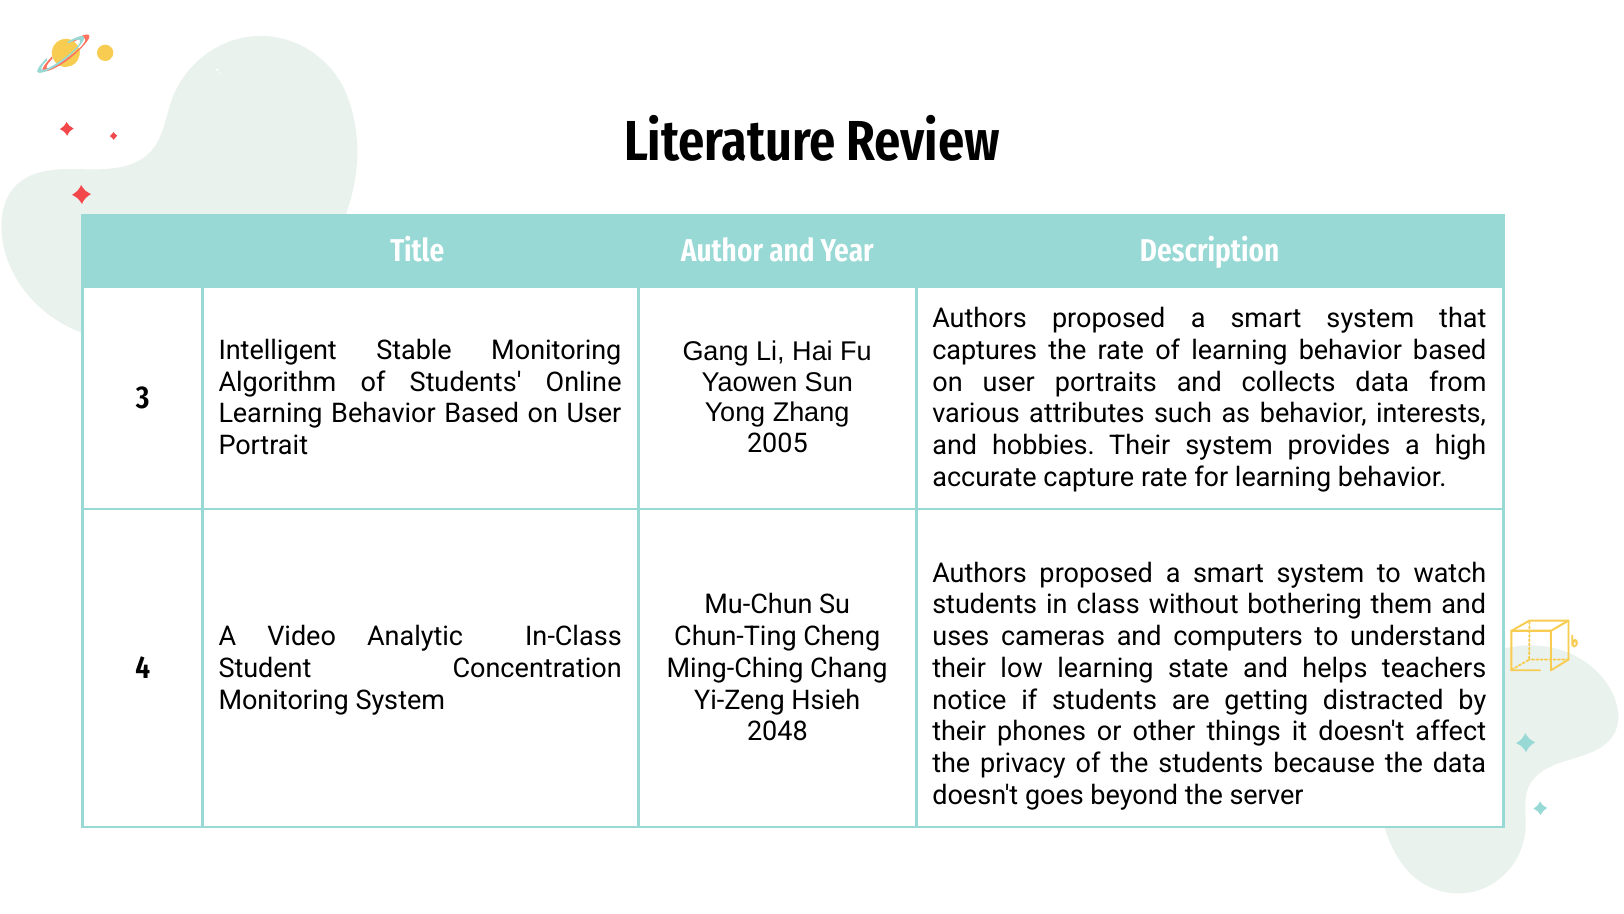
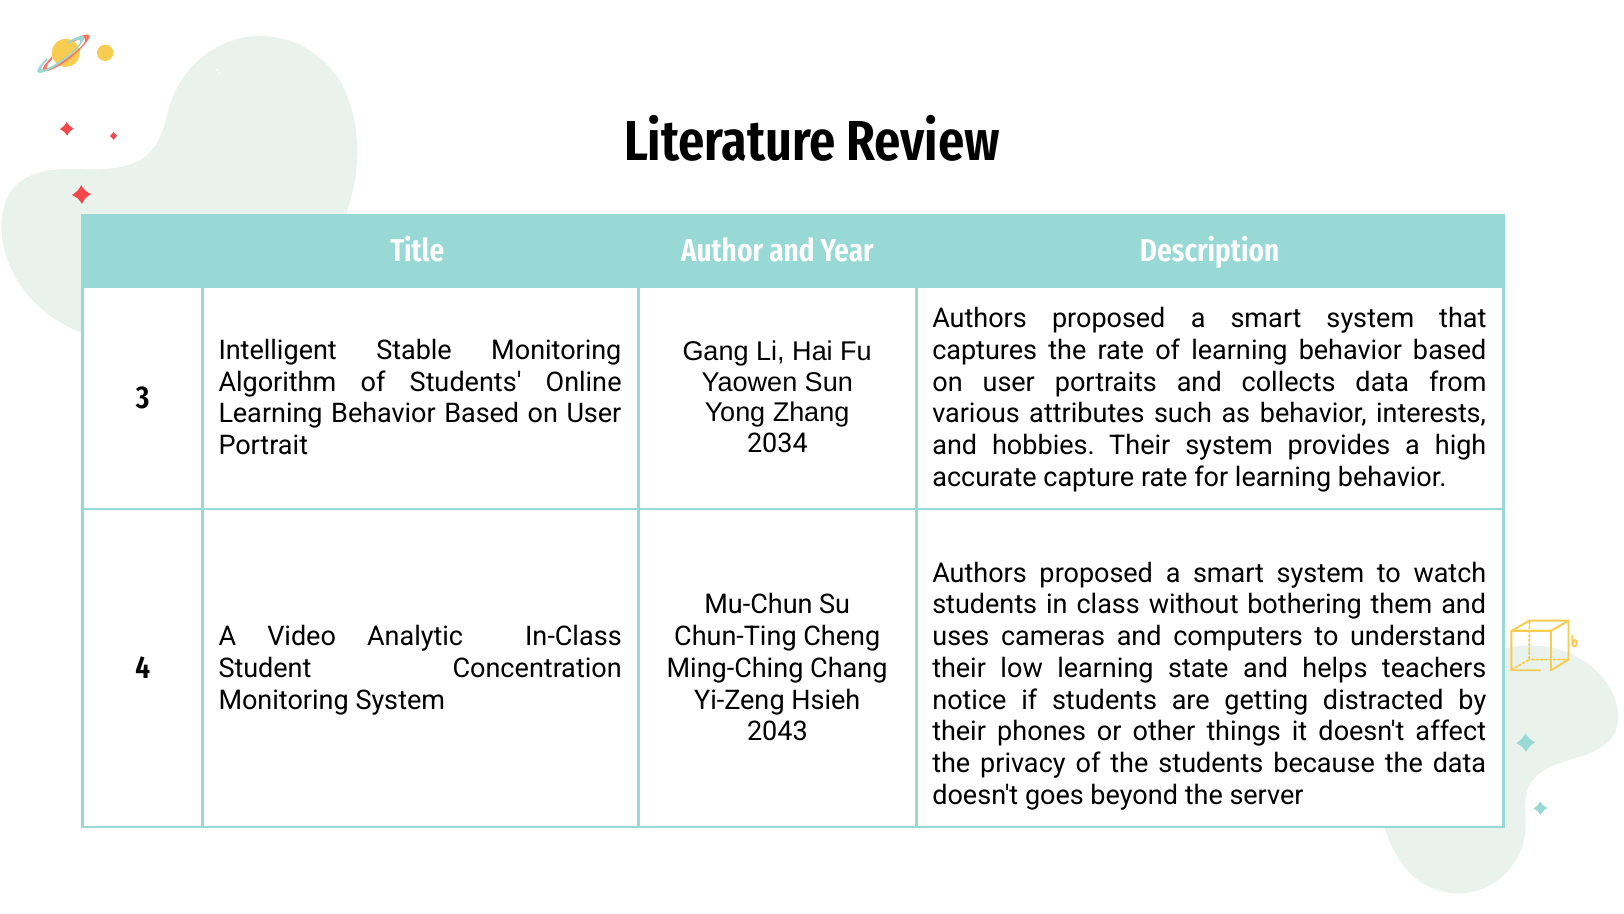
2005: 2005 -> 2034 (777, 443)
2048: 2048 -> 2043 (777, 731)
